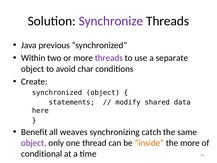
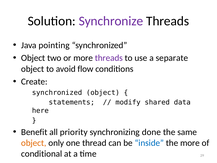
previous: previous -> pointing (54, 45)
Within: Within -> Object (33, 58)
char: char -> flow (86, 69)
weaves: weaves -> priority (74, 132)
catch: catch -> done (151, 132)
object colour: purple -> orange (34, 143)
inside colour: orange -> blue (149, 143)
